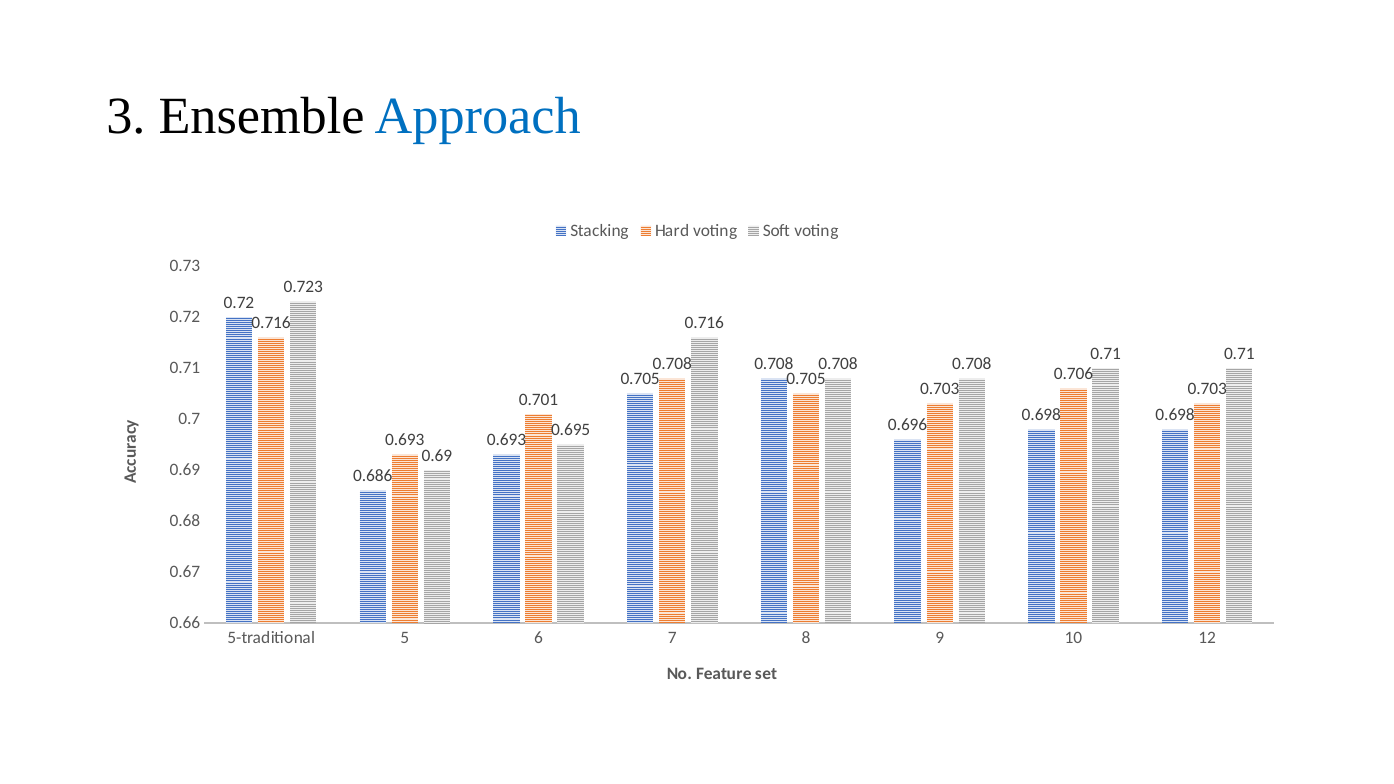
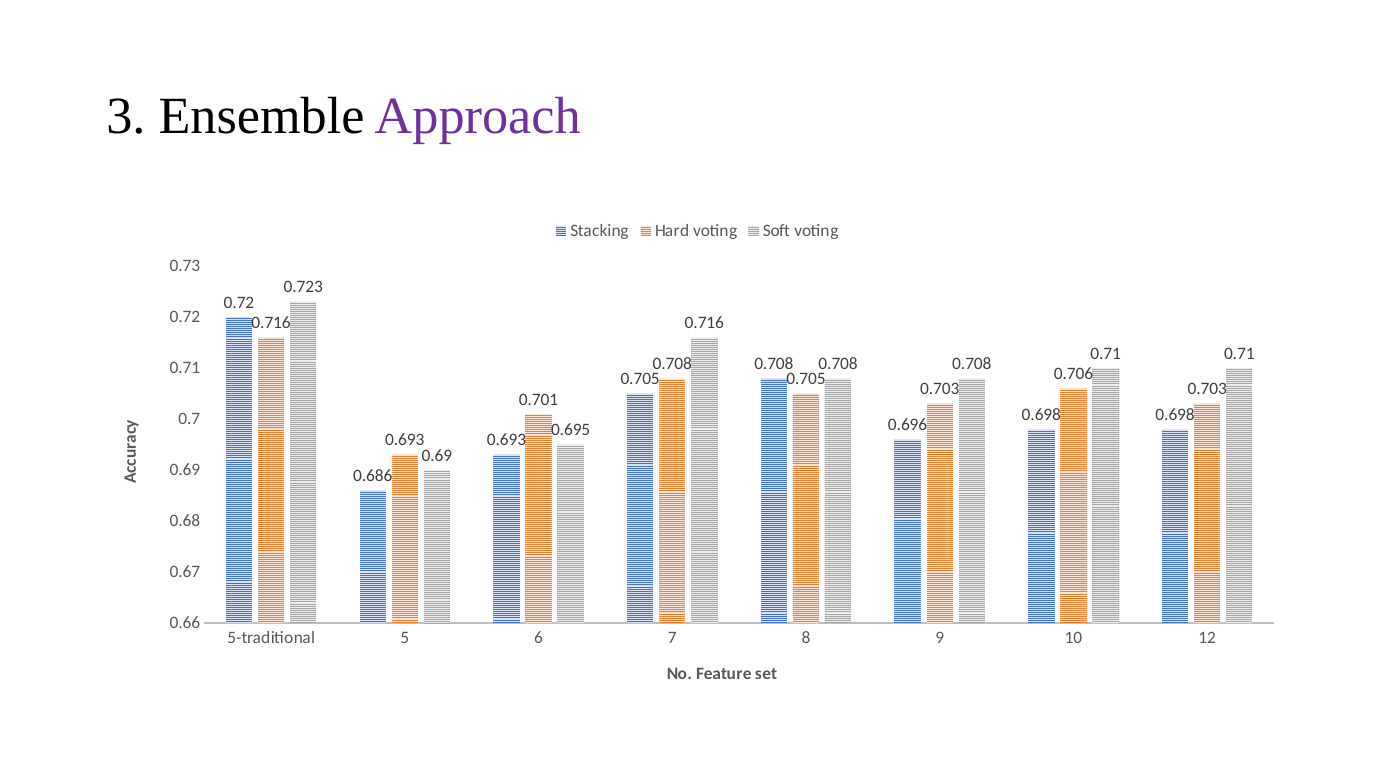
Approach colour: blue -> purple (478, 116)
